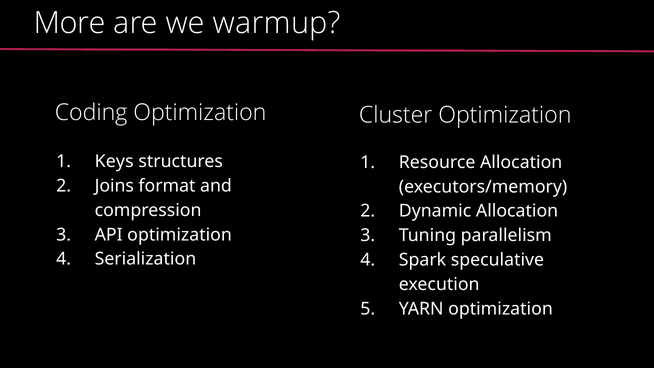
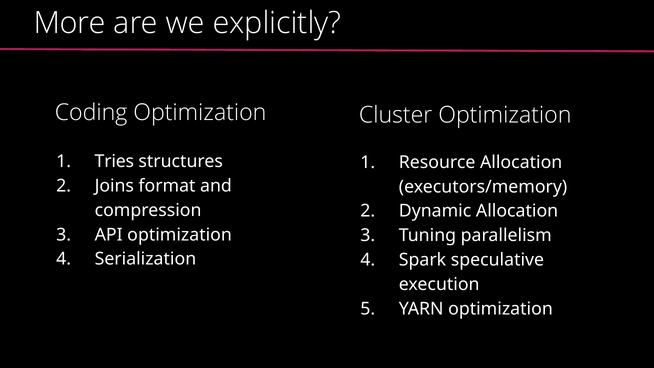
warmup: warmup -> explicitly (277, 23)
Keys: Keys -> Tries (114, 161)
